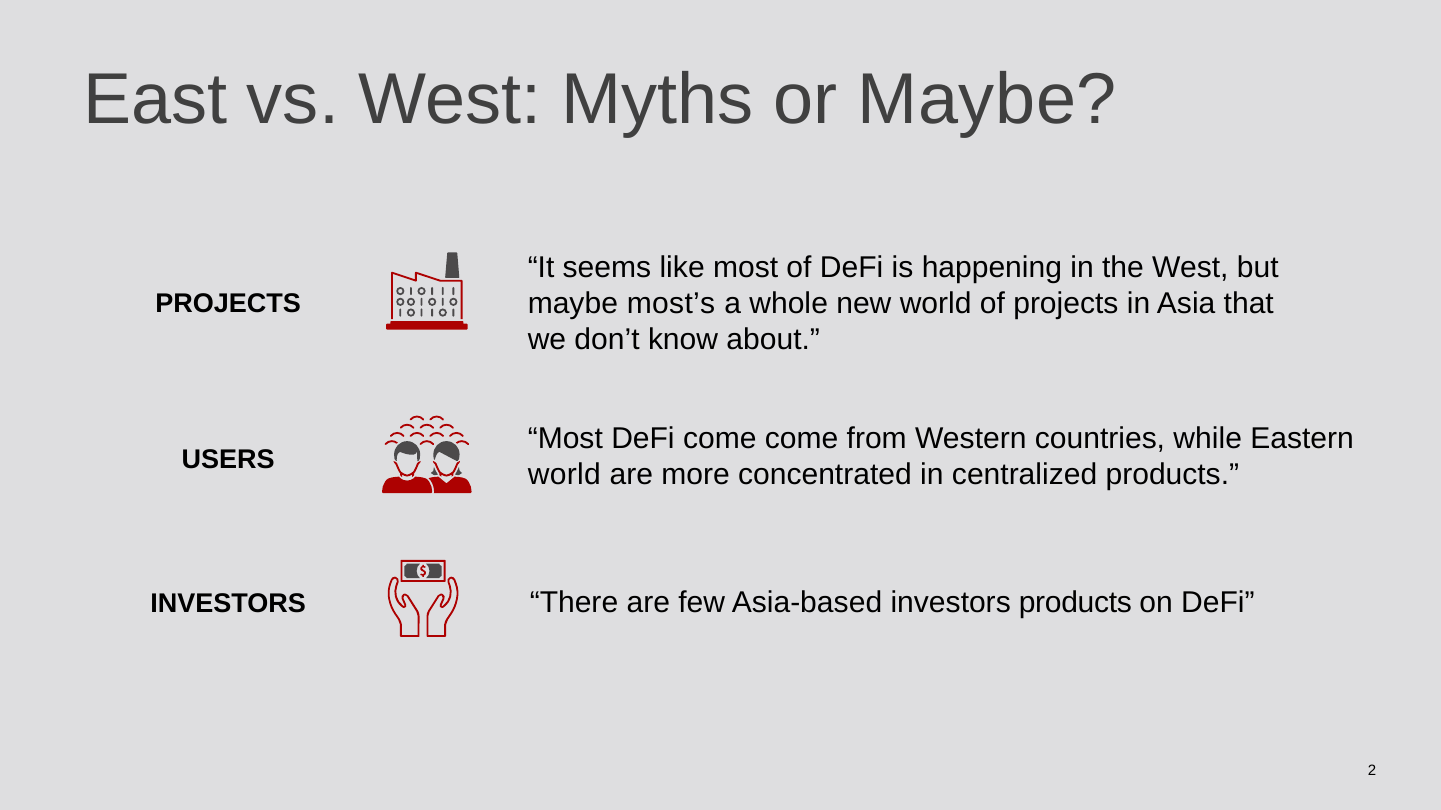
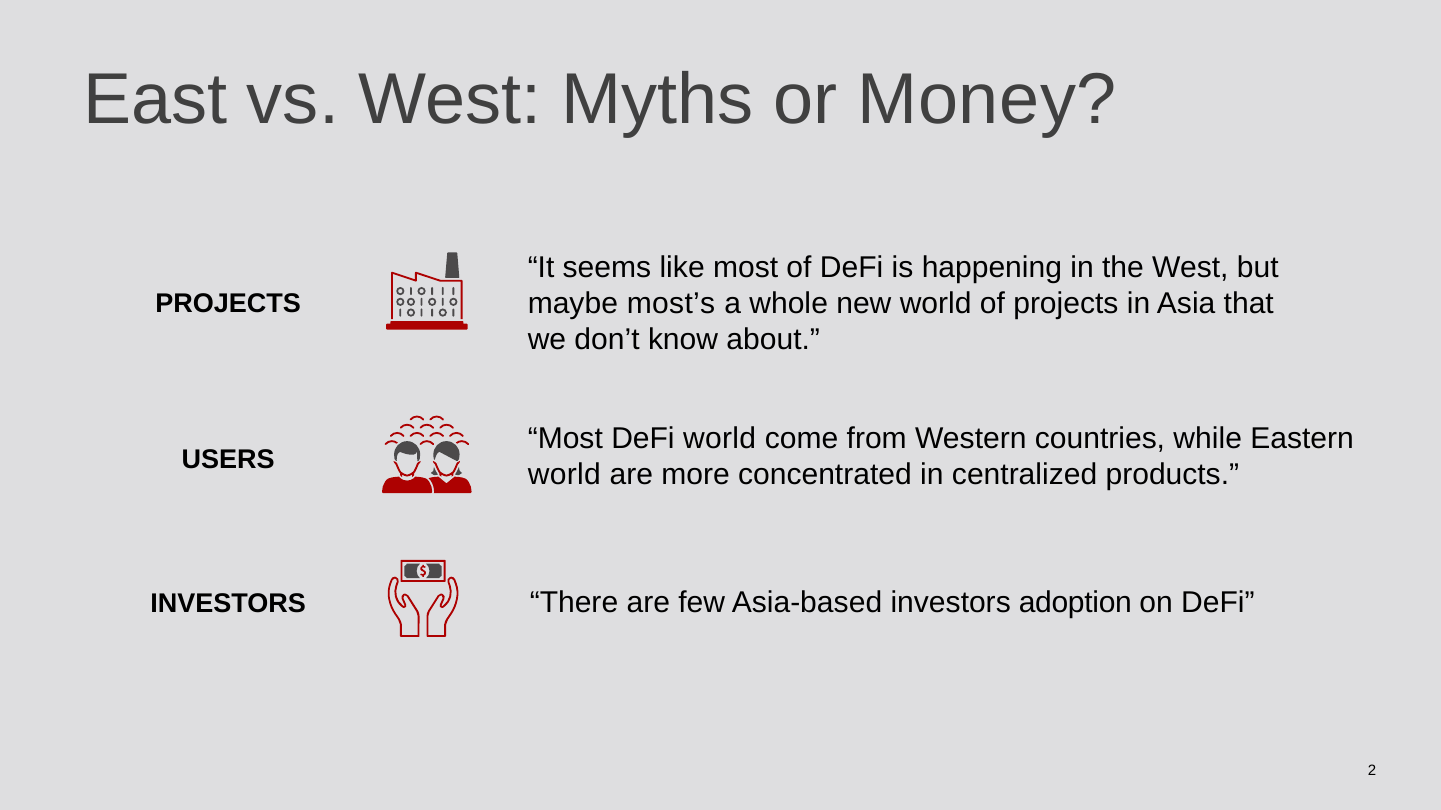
or Maybe: Maybe -> Money (987, 99)
DeFi come: come -> world (720, 439)
investors products: products -> adoption (1075, 603)
